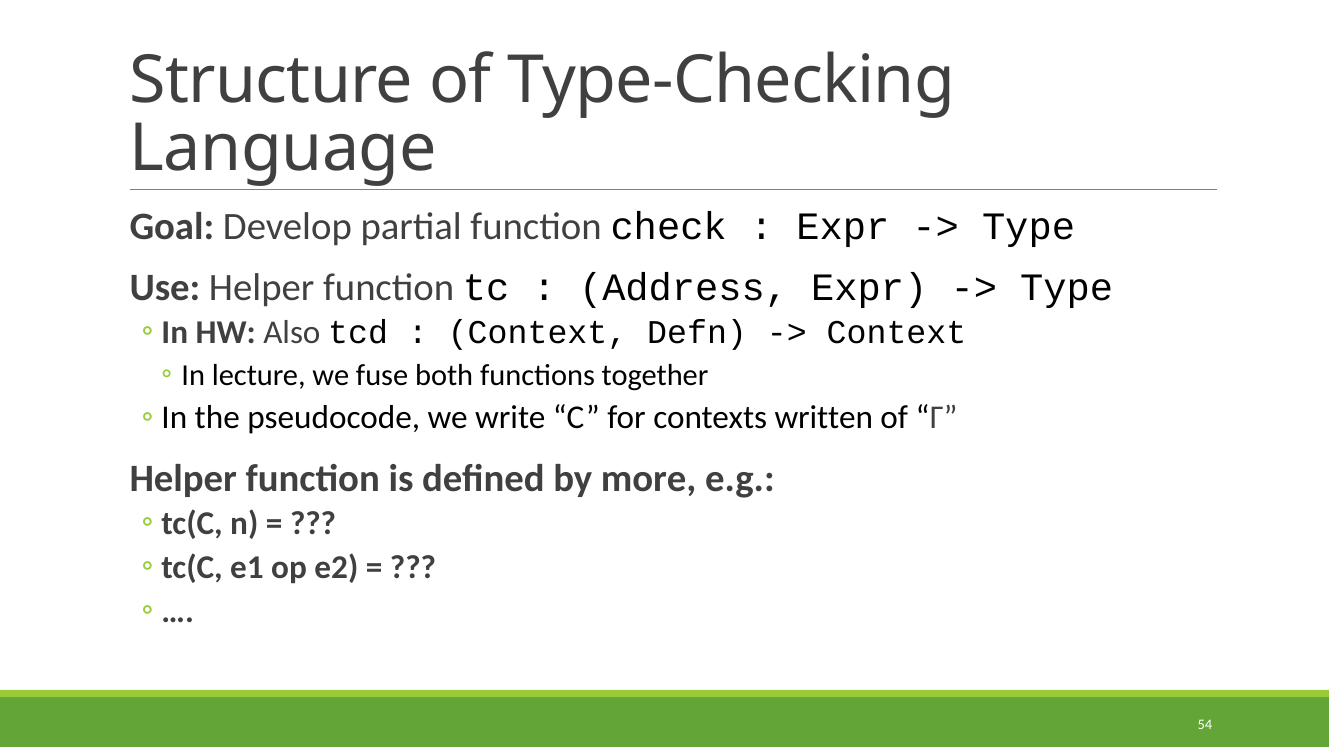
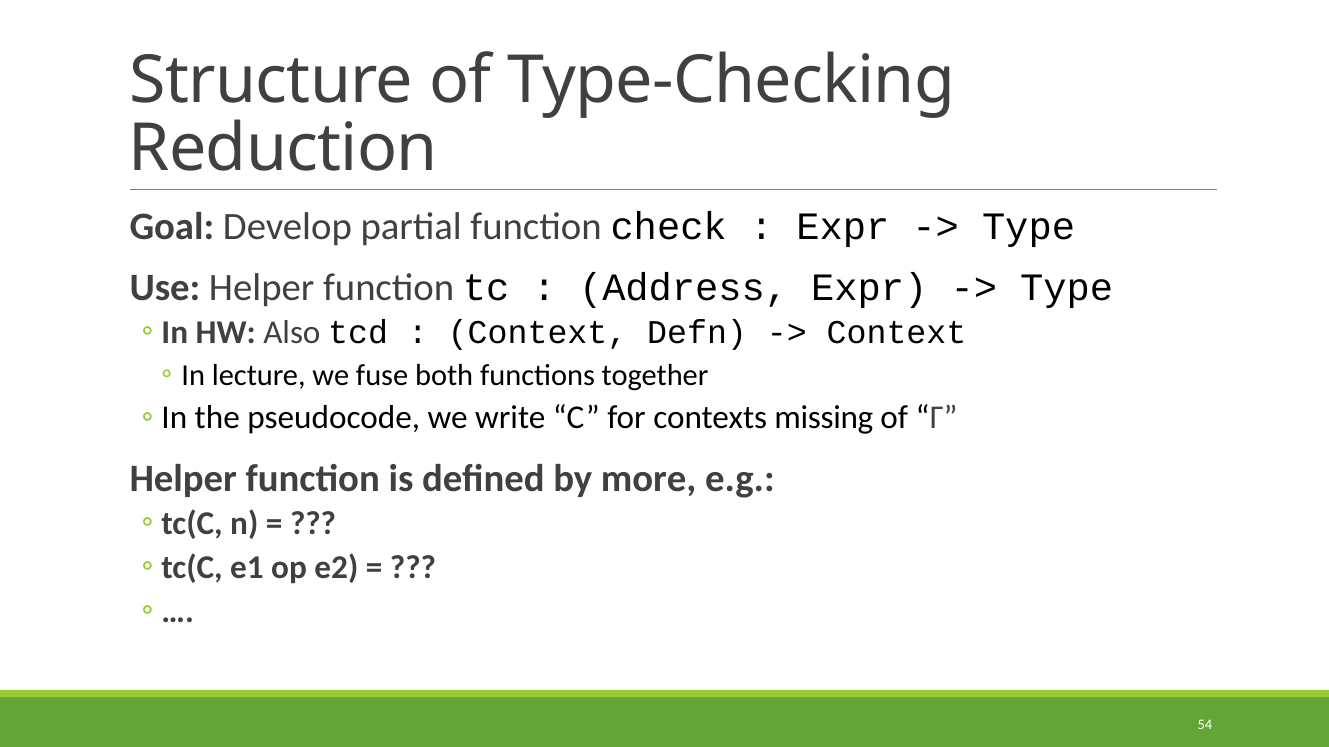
Language: Language -> Reduction (283, 149)
written: written -> missing (824, 418)
